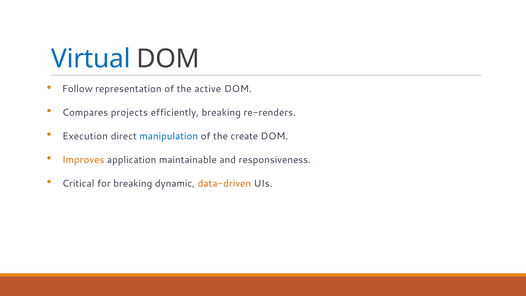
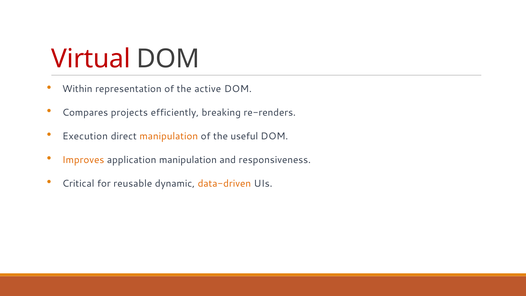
Virtual colour: blue -> red (91, 59)
Follow: Follow -> Within (77, 89)
manipulation colour: blue -> orange (169, 136)
create: create -> useful (244, 136)
application maintainable: maintainable -> manipulation (188, 160)
for breaking: breaking -> reusable (133, 183)
